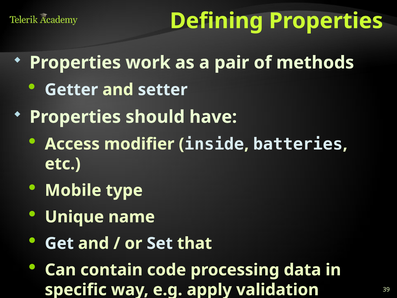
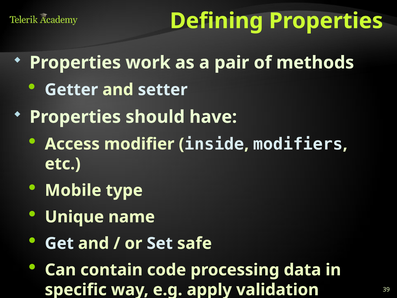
batteries: batteries -> modifiers (298, 144)
that: that -> safe (194, 243)
